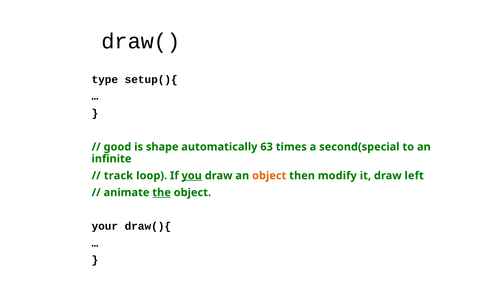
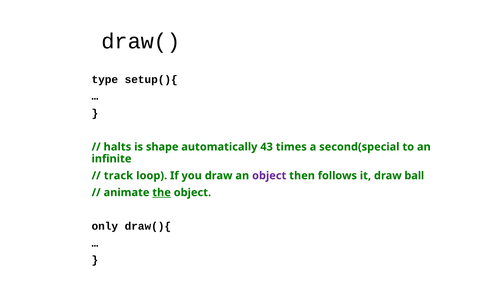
good: good -> halts (117, 147)
63: 63 -> 43 (267, 147)
you underline: present -> none (192, 176)
object colour: orange -> purple (269, 176)
modify: modify -> follows (337, 176)
left: left -> ball (414, 176)
your: your -> only (105, 226)
